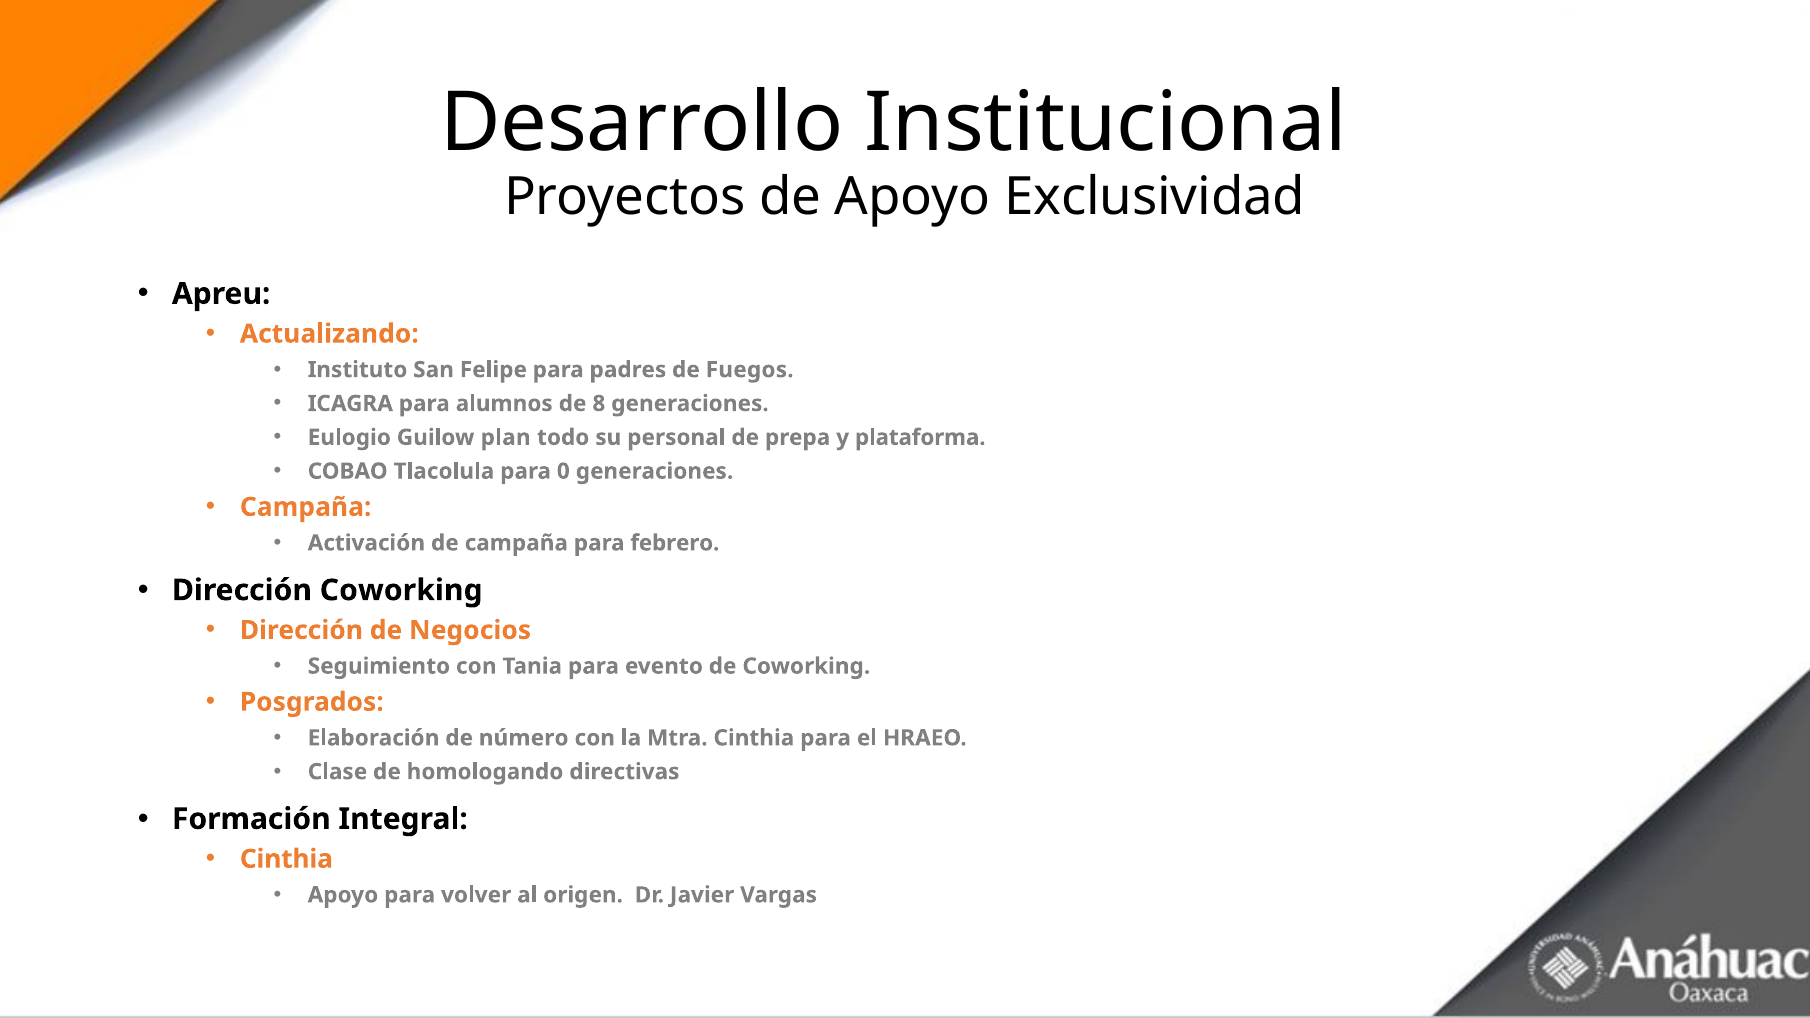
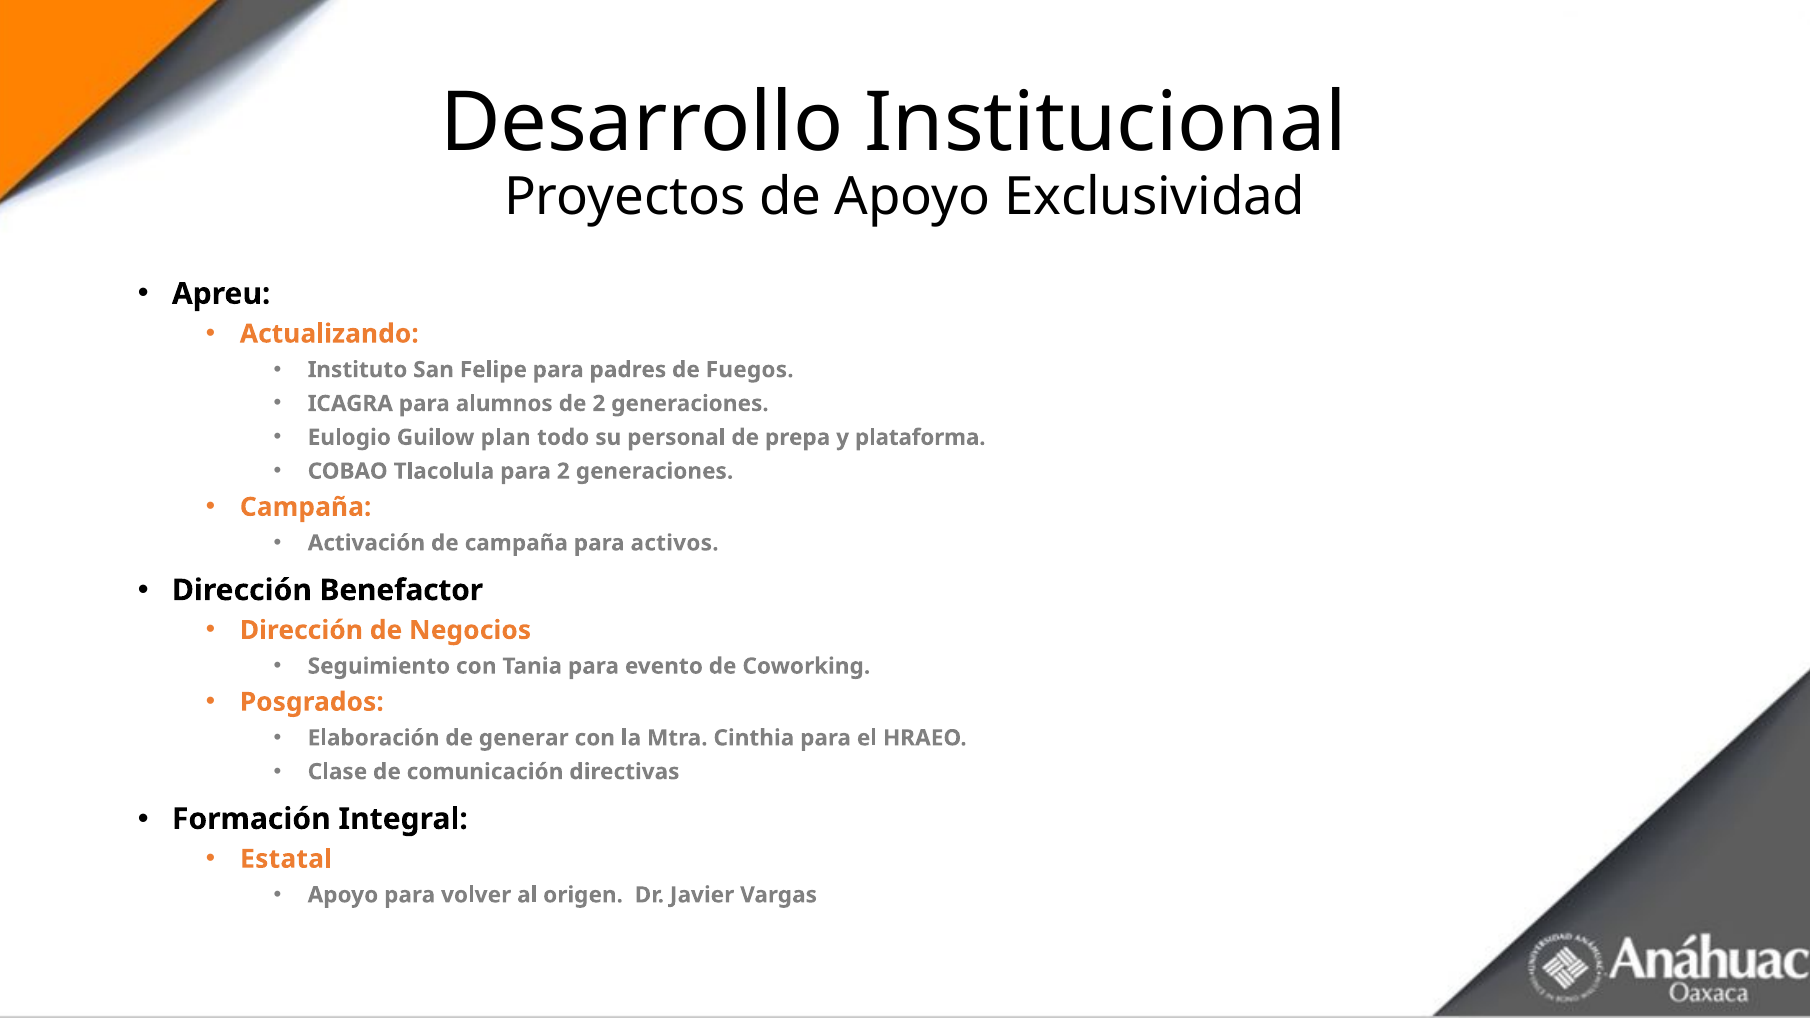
de 8: 8 -> 2 (599, 404)
para 0: 0 -> 2 (563, 471)
febrero: febrero -> activos (675, 543)
Dirección Coworking: Coworking -> Benefactor (401, 590)
número: número -> generar (524, 738)
homologando: homologando -> comunicación (485, 772)
Cinthia: Cinthia -> Estatal (286, 859)
